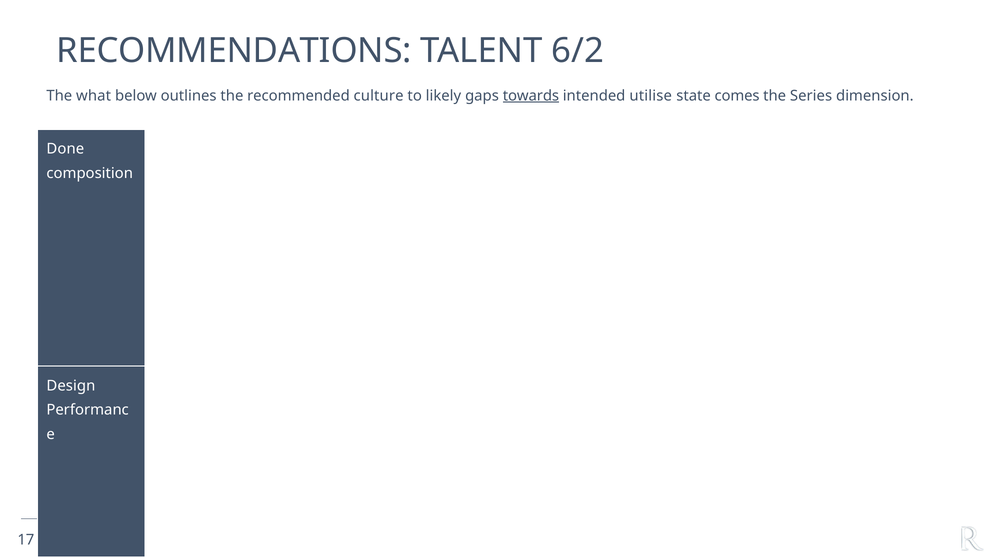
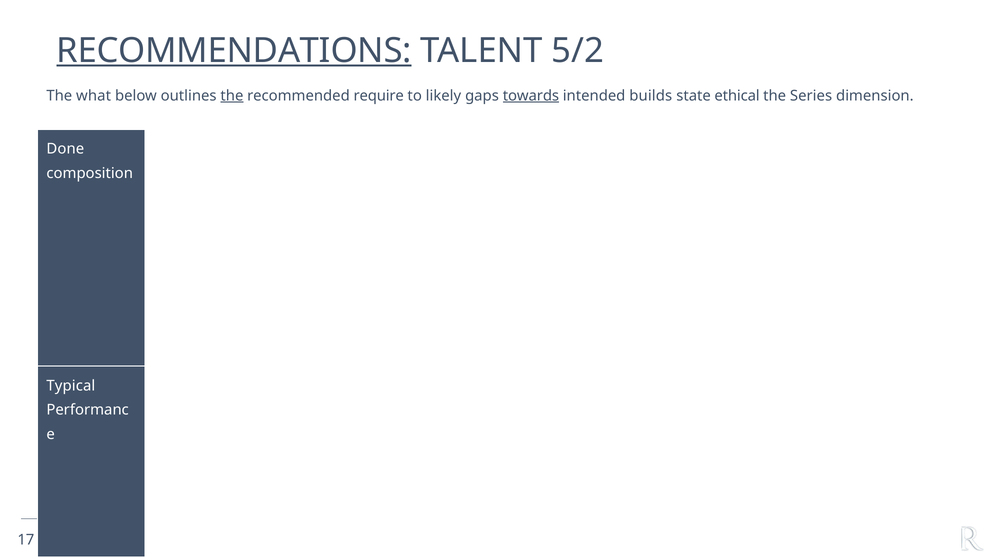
RECOMMENDATIONS underline: none -> present (234, 51)
6/2: 6/2 -> 5/2 (578, 51)
the underline: none -> present (232, 96)
culture: culture -> require (379, 96)
utilise: utilise -> builds (651, 96)
comes: comes -> ethical (737, 96)
Design: Design -> Typical (71, 386)
